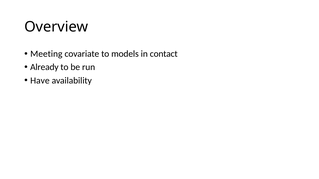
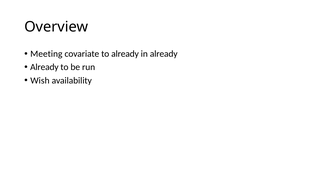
to models: models -> already (125, 54)
in contact: contact -> already (164, 54)
Have: Have -> Wish (40, 81)
